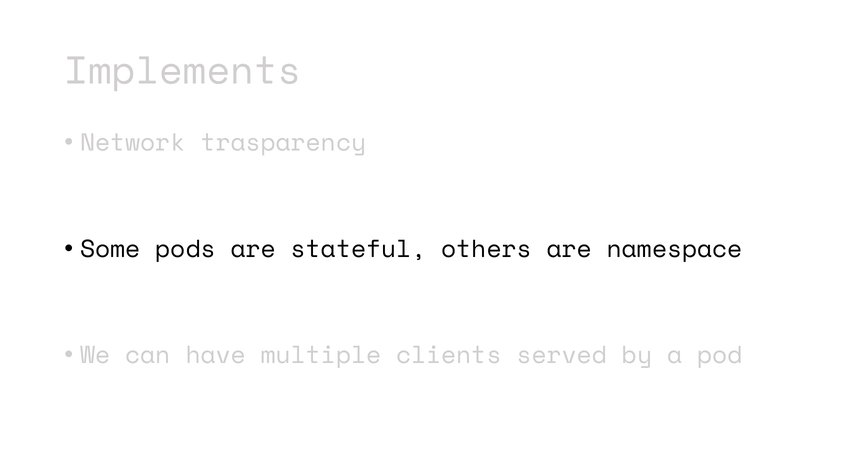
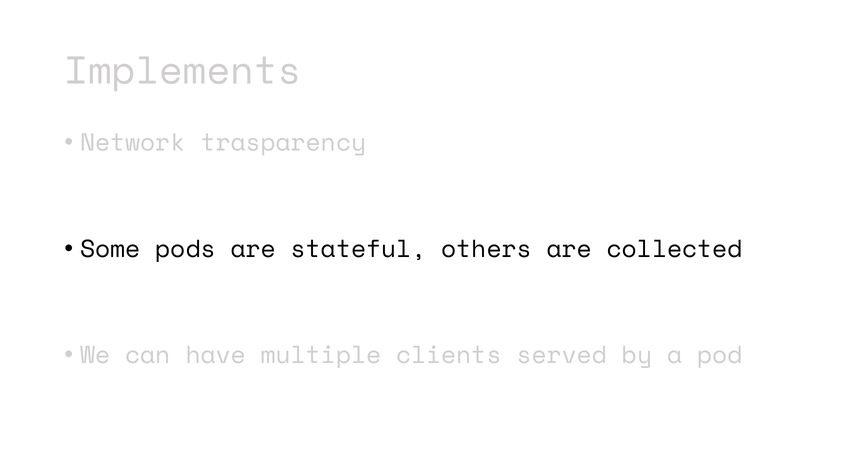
namespace: namespace -> collected (675, 249)
